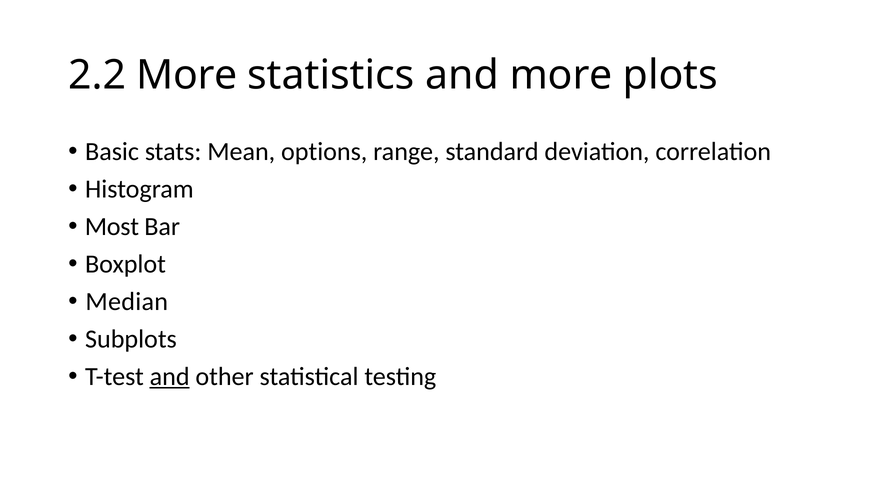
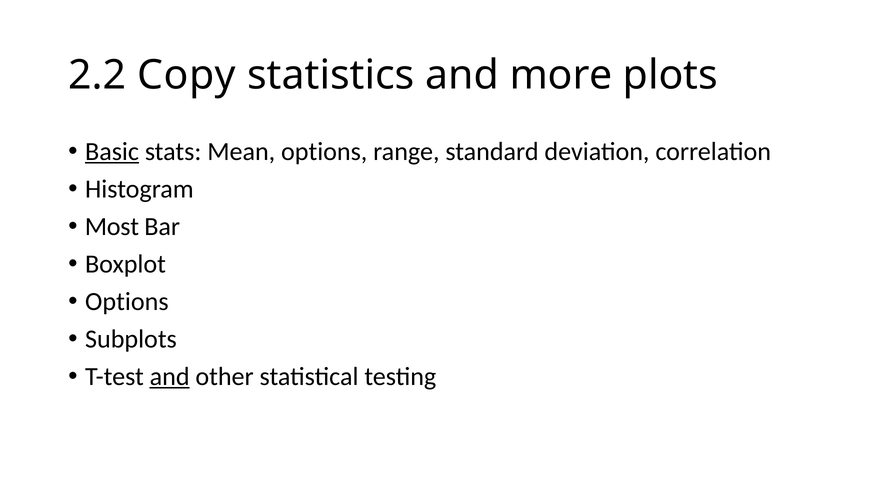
2.2 More: More -> Copy (187, 75)
Basic underline: none -> present (112, 151)
Median: Median -> Options (127, 301)
